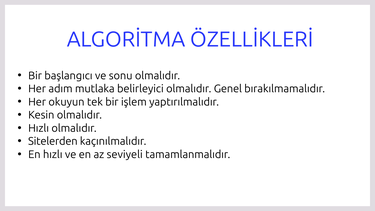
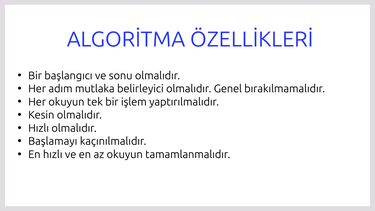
Sitelerden: Sitelerden -> Başlamayı (53, 141)
az seviyeli: seviyeli -> okuyun (125, 154)
